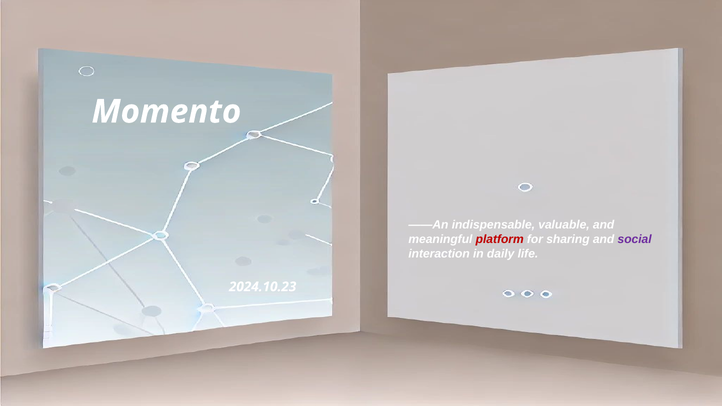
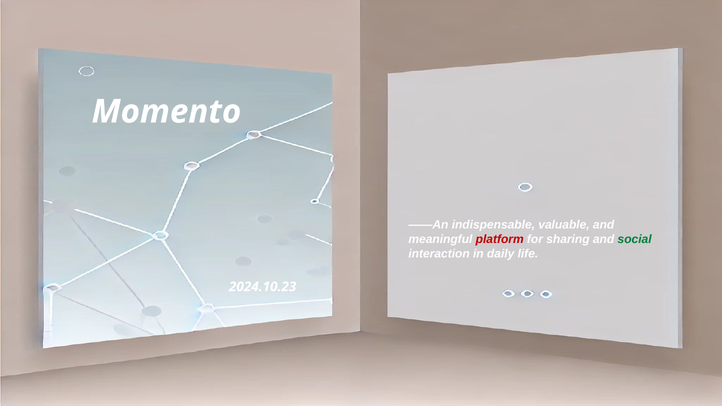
social colour: purple -> green (635, 239)
